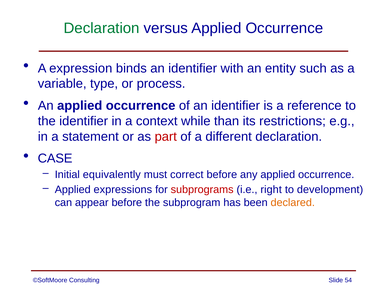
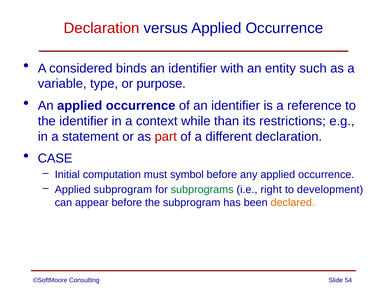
Declaration colour: green -> red (102, 28)
expression: expression -> considered (81, 68)
process: process -> purpose (161, 84)
equivalently: equivalently -> computation (112, 175)
correct: correct -> symbol (187, 175)
Applied expressions: expressions -> subprogram (123, 190)
subprograms colour: red -> green (202, 190)
